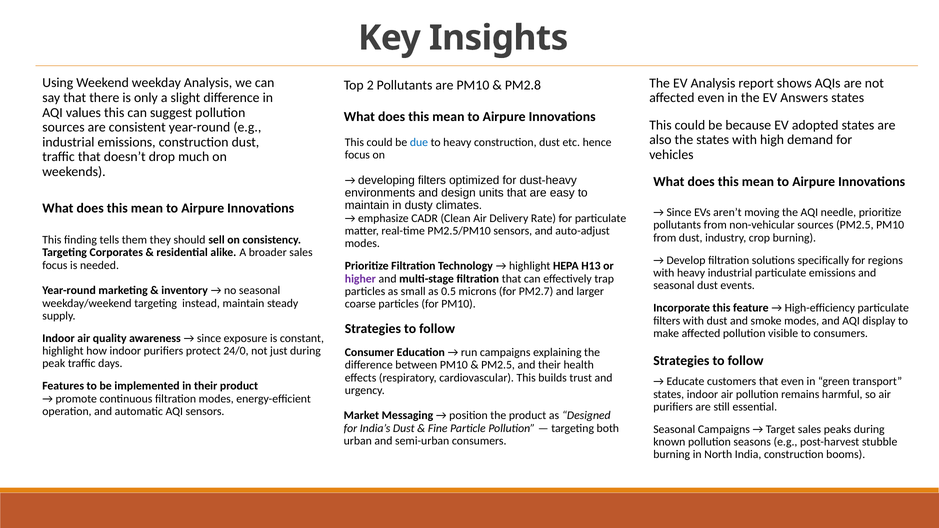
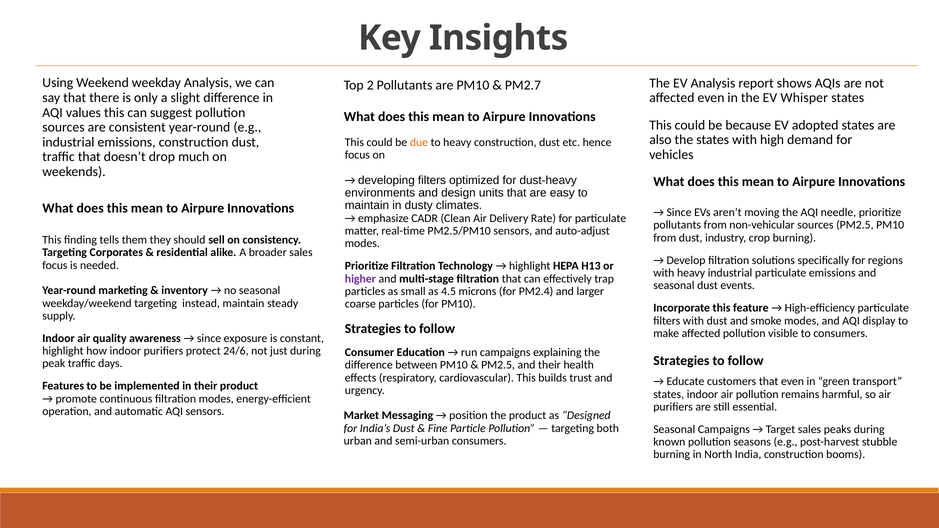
PM2.8: PM2.8 -> PM2.7 (523, 85)
Answers: Answers -> Whisper (804, 98)
due colour: blue -> orange (419, 142)
0.5: 0.5 -> 4.5 (449, 291)
PM2.7: PM2.7 -> PM2.4 (536, 291)
24/0: 24/0 -> 24/6 (236, 351)
